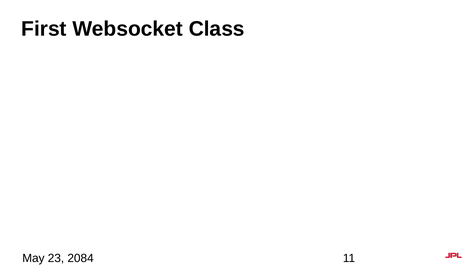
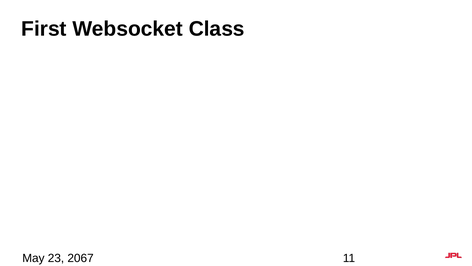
2084: 2084 -> 2067 (81, 258)
